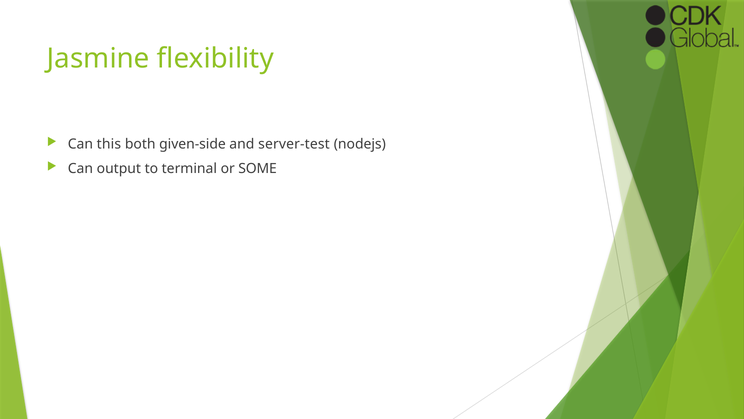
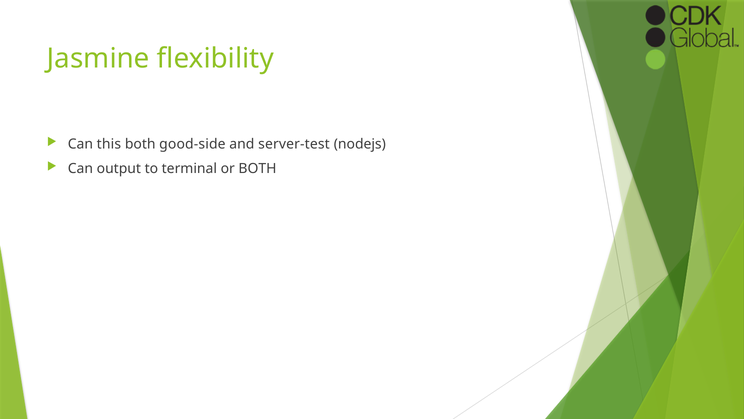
given-side: given-side -> good-side (192, 144)
or SOME: SOME -> BOTH (257, 168)
